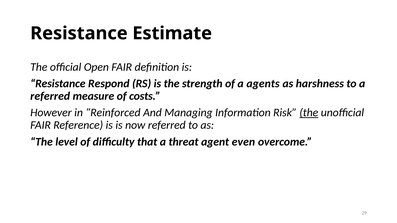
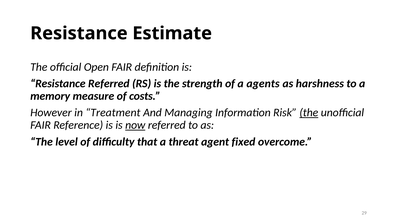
Resistance Respond: Respond -> Referred (109, 84)
referred: referred -> memory (50, 96)
Reinforced: Reinforced -> Treatment (113, 113)
now underline: none -> present (135, 125)
even: even -> fixed (243, 142)
